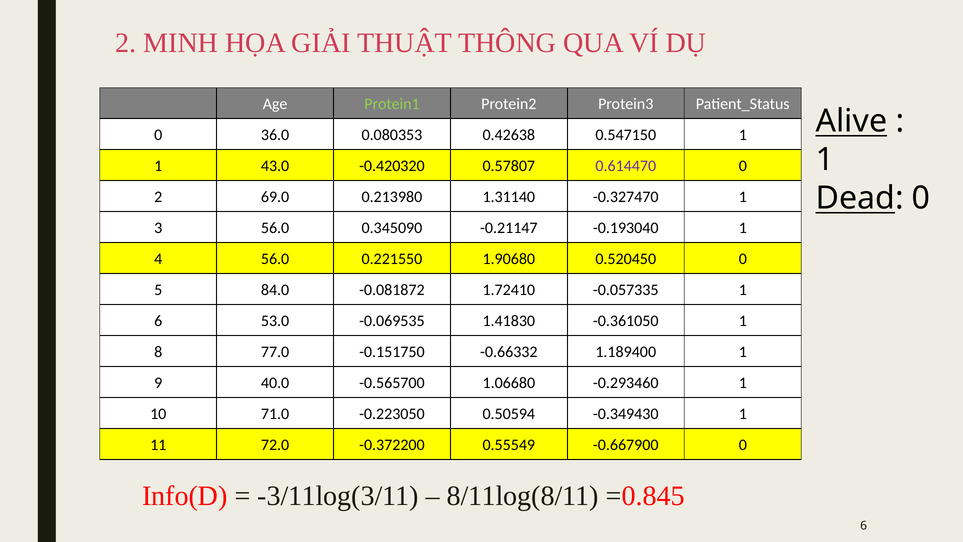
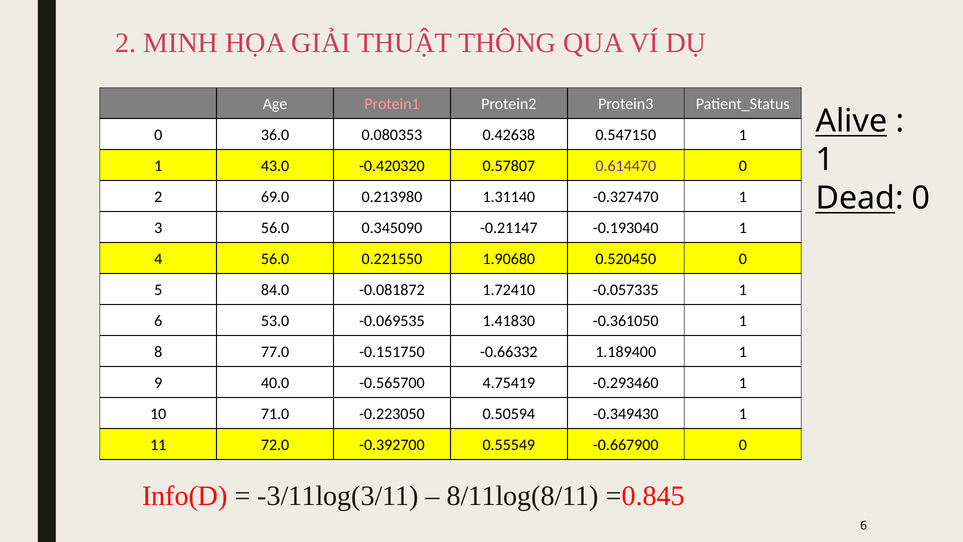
Protein1 colour: light green -> pink (392, 104)
1.06680: 1.06680 -> 4.75419 (509, 383)
-0.372200: -0.372200 -> -0.392700 (392, 445)
